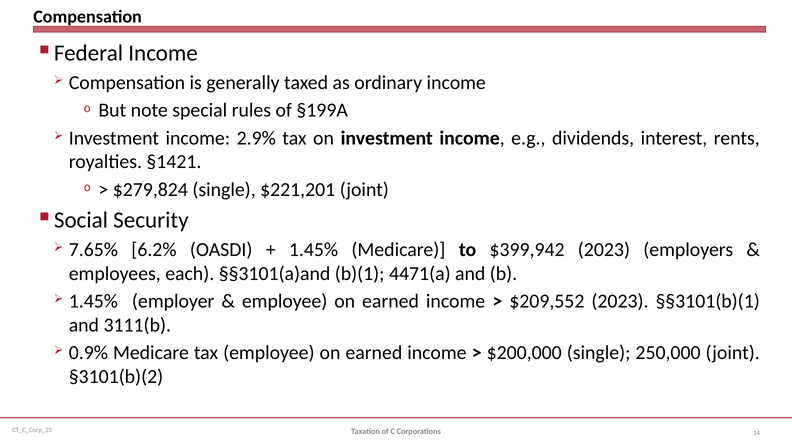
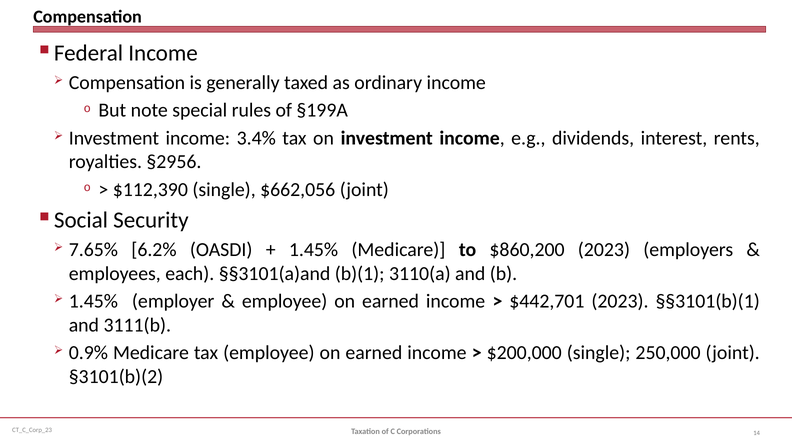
2.9%: 2.9% -> 3.4% (256, 138)
§1421: §1421 -> §2956 (174, 162)
$279,824: $279,824 -> $112,390 (150, 189)
$221,201: $221,201 -> $662,056 (298, 189)
$399,942: $399,942 -> $860,200 (527, 250)
4471(a: 4471(a -> 3110(a (420, 273)
$209,552: $209,552 -> $442,701 (547, 301)
